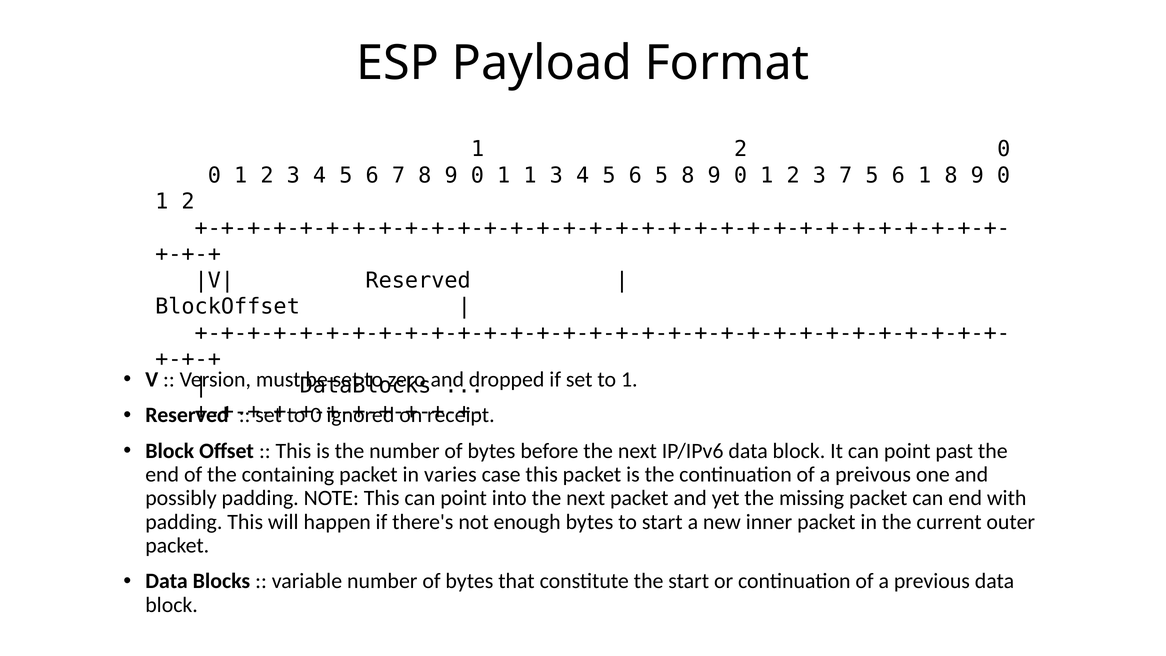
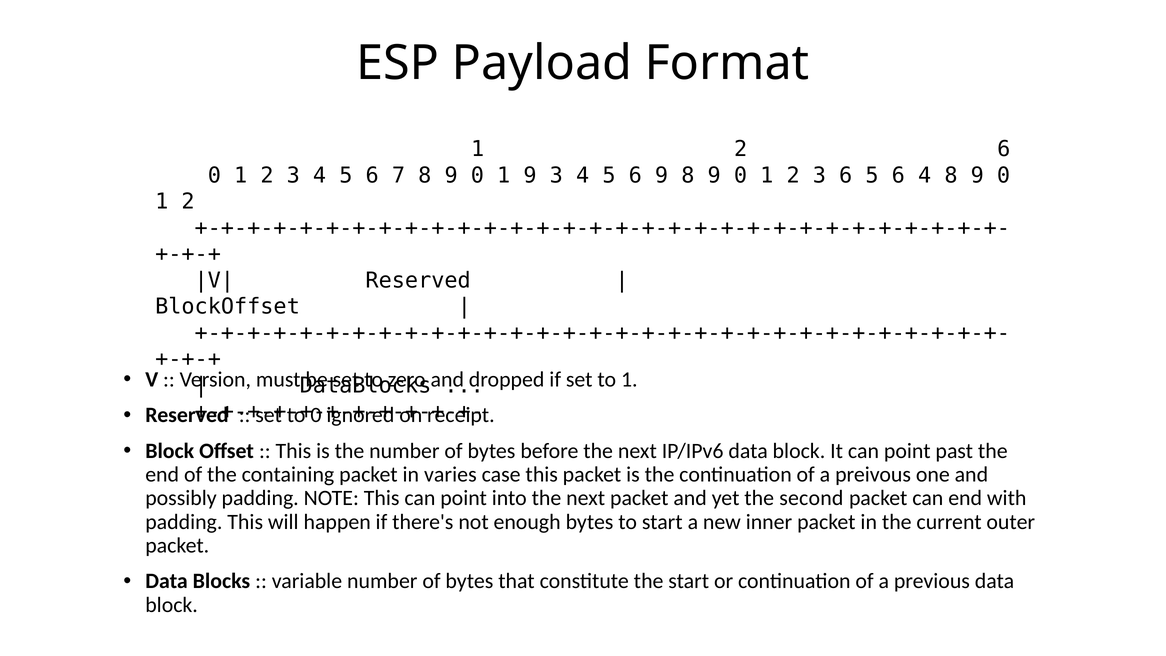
2 0: 0 -> 6 (1004, 149)
1 1: 1 -> 9 (530, 175)
6 5: 5 -> 9 (662, 175)
3 7: 7 -> 6 (846, 175)
6 1: 1 -> 4 (925, 175)
missing: missing -> second (811, 498)
